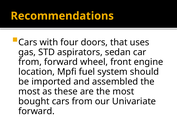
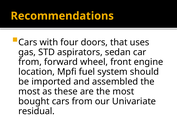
forward: forward -> residual (37, 111)
